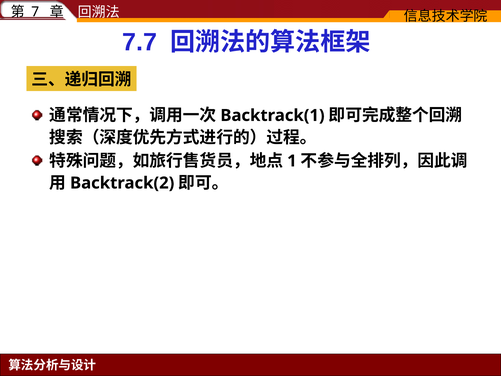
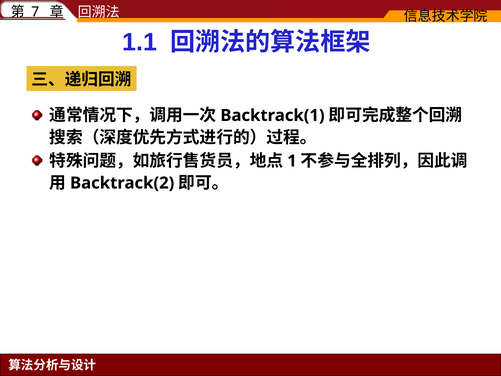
7.7: 7.7 -> 1.1 (140, 42)
